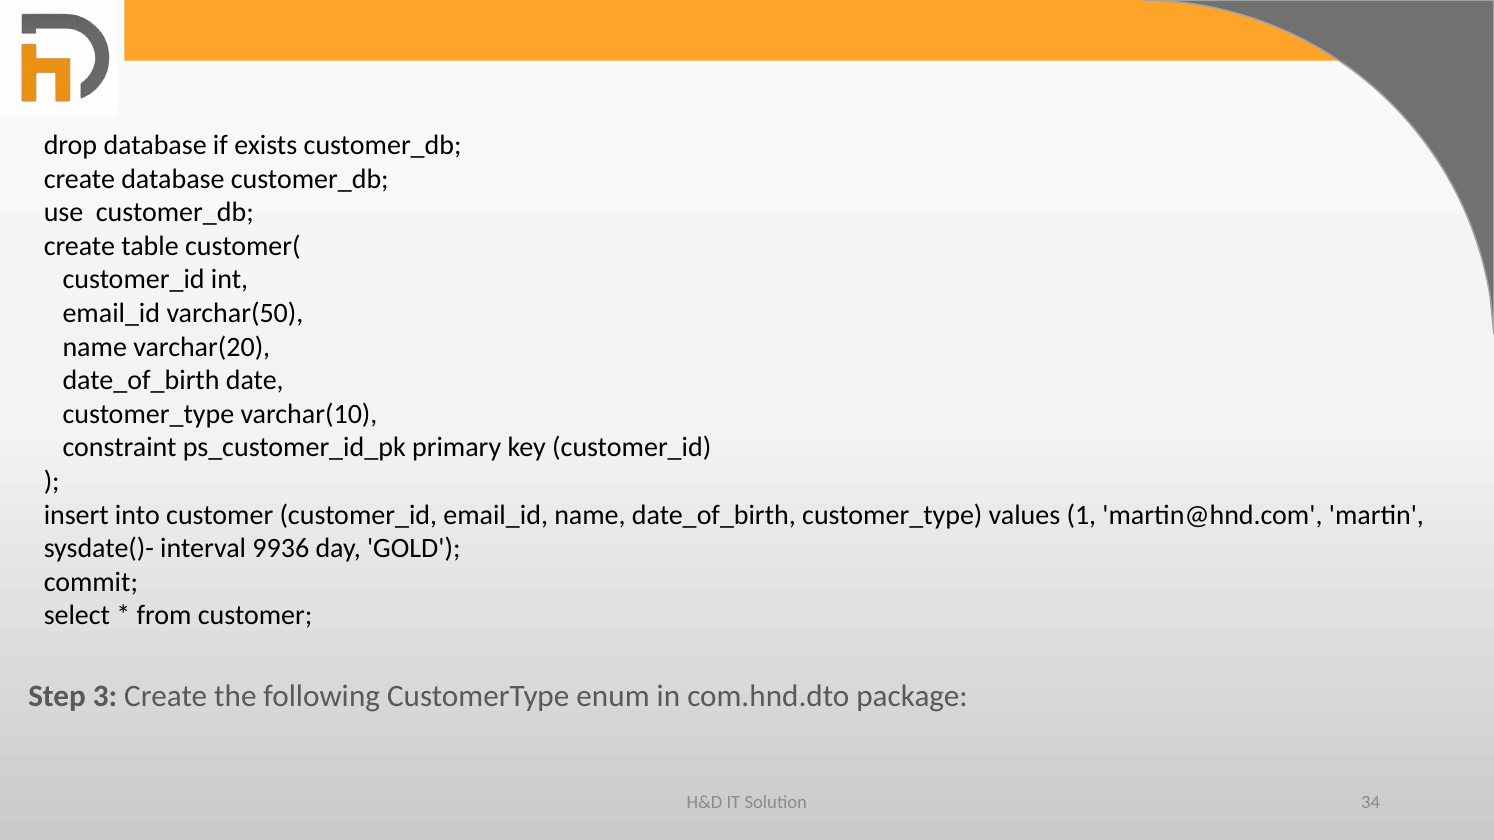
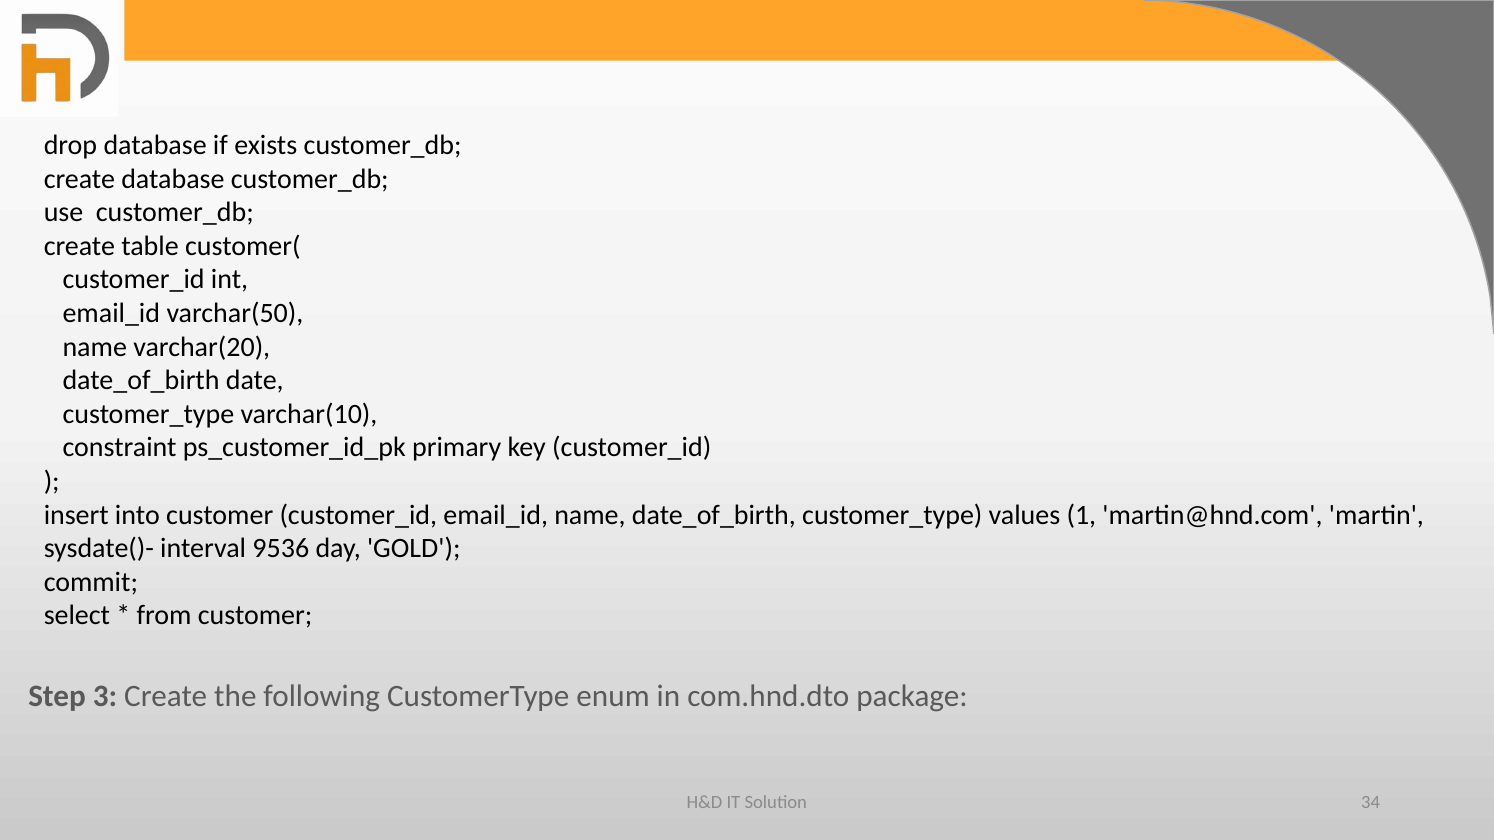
9936: 9936 -> 9536 (281, 549)
